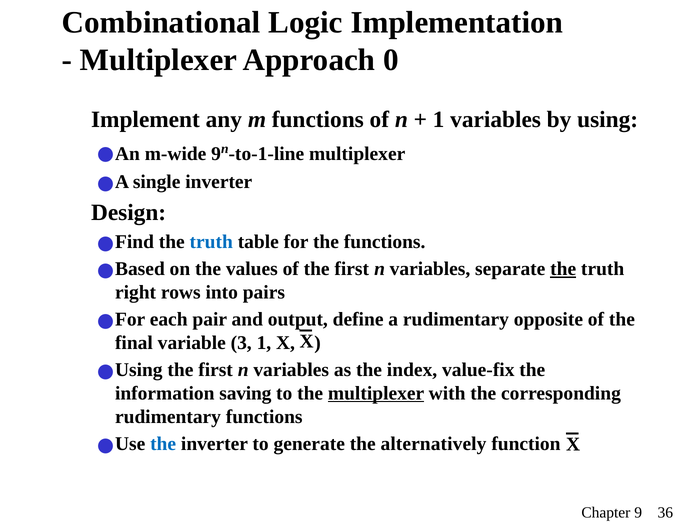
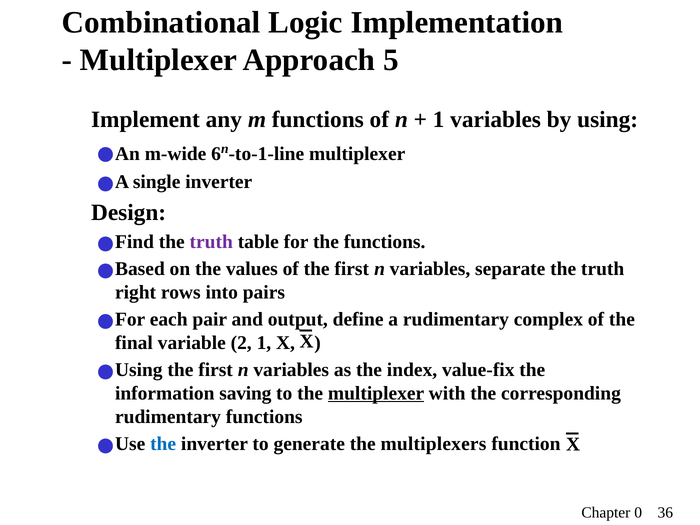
0: 0 -> 5 (391, 60)
m-wide 9: 9 -> 6 (216, 154)
truth colour: blue -> purple (211, 242)
the underline: present -> none (563, 269)
opposite: opposite -> complex (548, 319)
3: 3 -> 2 (241, 343)
alternatively: alternatively -> multiplexers (433, 444)
Chapter 9: 9 -> 0 (638, 513)
